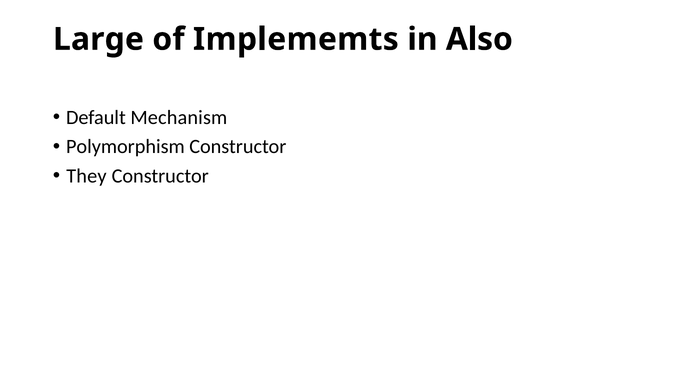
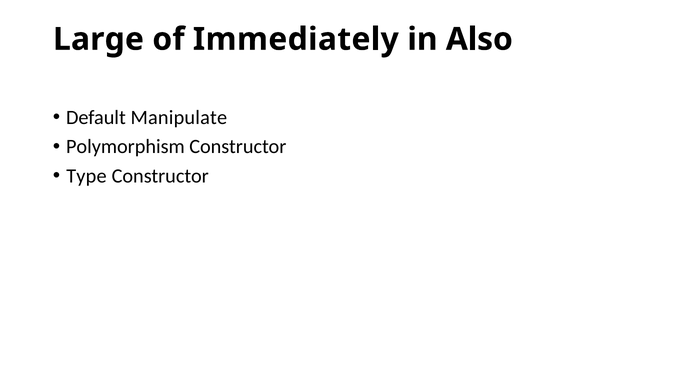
Implememts: Implememts -> Immediately (296, 39)
Mechanism: Mechanism -> Manipulate (179, 118)
They: They -> Type (86, 176)
